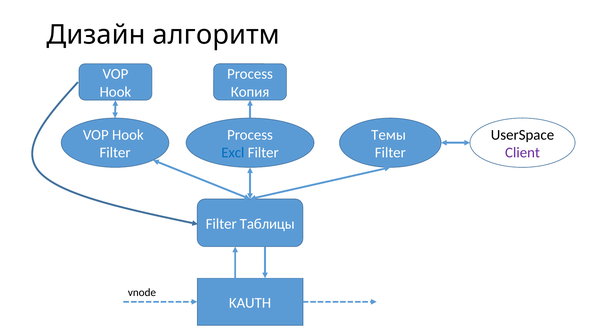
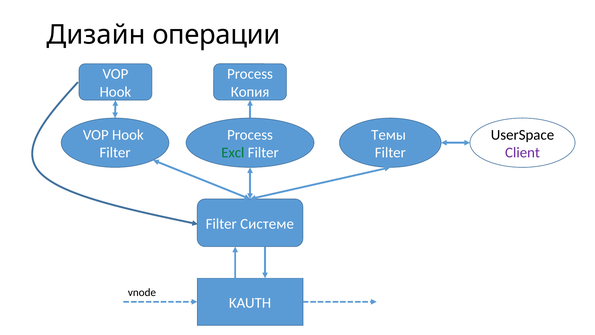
алгоритм: алгоритм -> операции (216, 35)
Excl colour: blue -> green (233, 153)
Таблицы: Таблицы -> Системе (267, 224)
